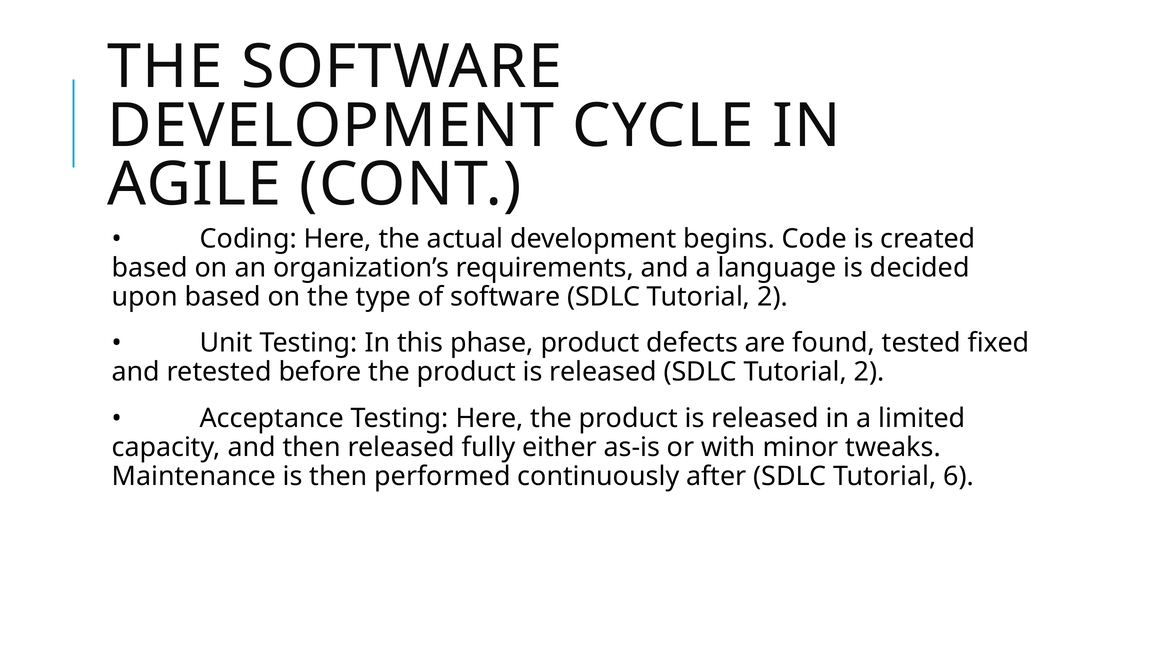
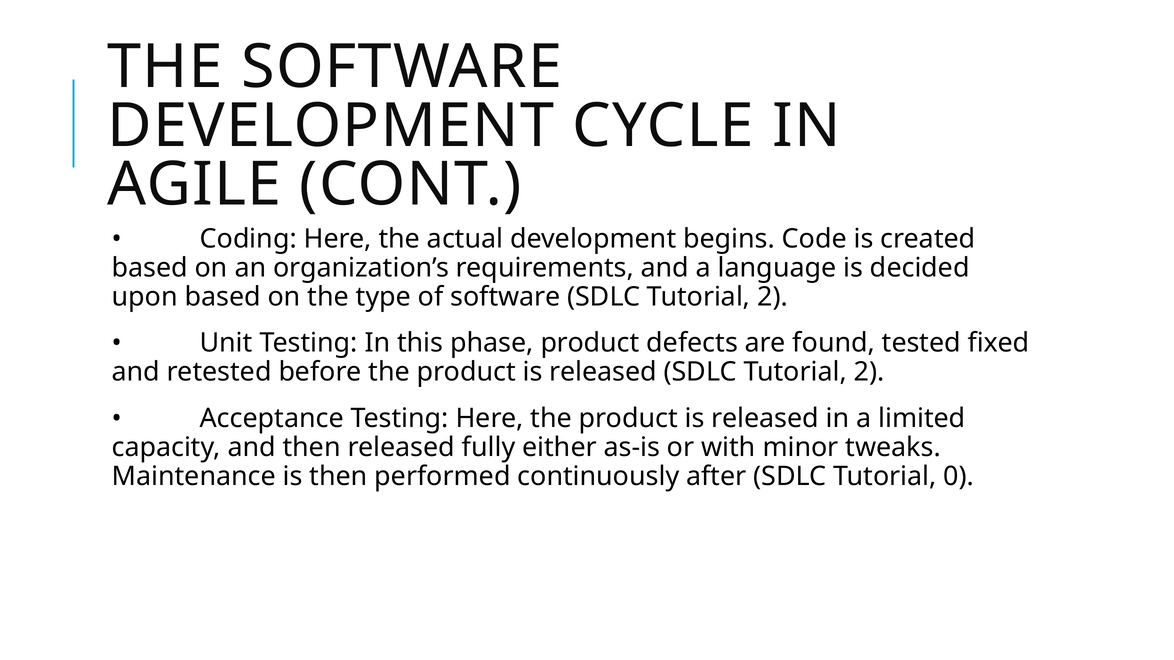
6: 6 -> 0 (959, 476)
